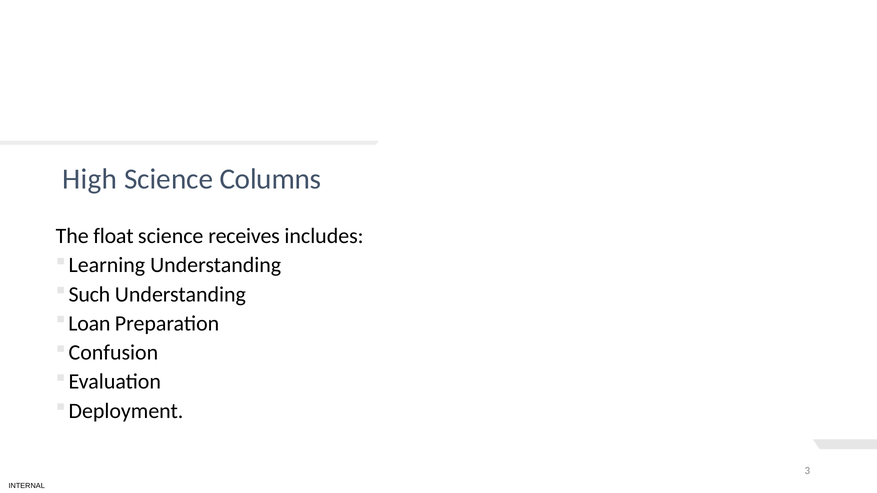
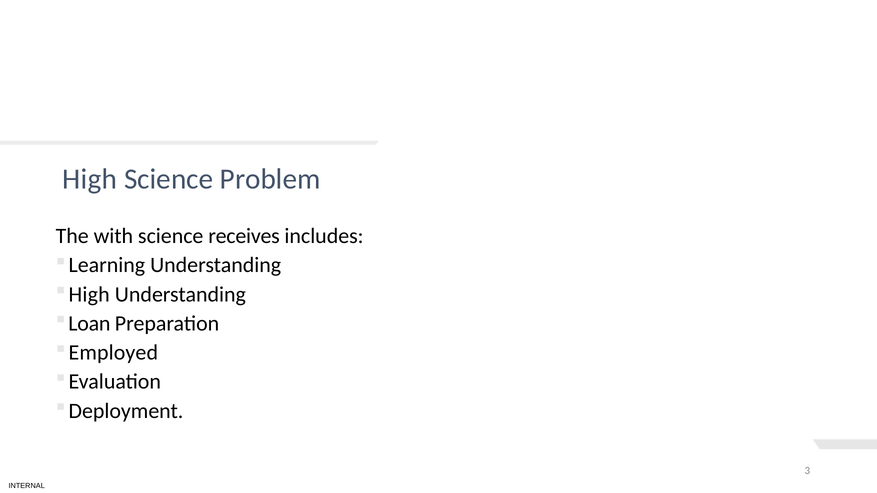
Columns: Columns -> Problem (270, 179)
float: float -> with (113, 236)
Such: Such -> High (89, 294)
Confusion: Confusion -> Employed (113, 353)
